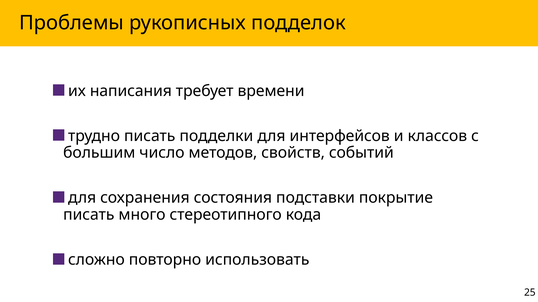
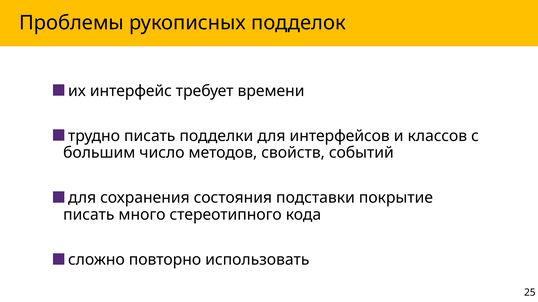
написания: написания -> интерфейс (131, 91)
